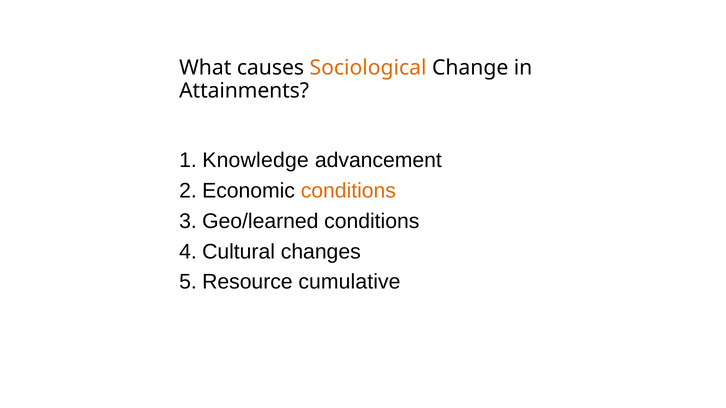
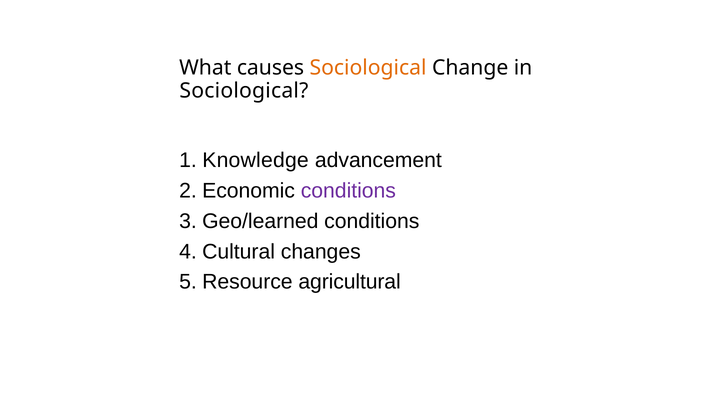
Attainments: Attainments -> Sociological (244, 91)
conditions colour: orange -> purple (348, 191)
cumulative: cumulative -> agricultural (350, 282)
